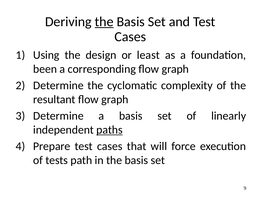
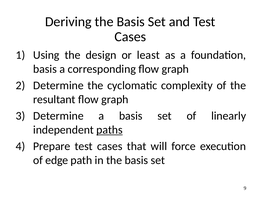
the underline: present -> none (104, 22)
been: been -> basis (45, 69)
tests: tests -> edge (57, 160)
